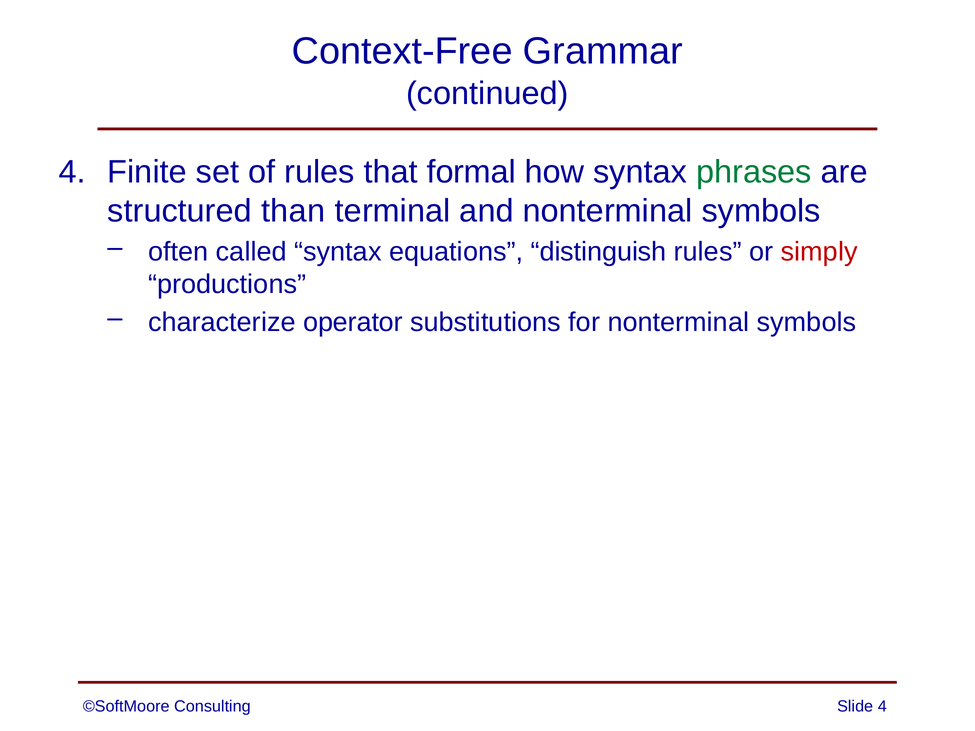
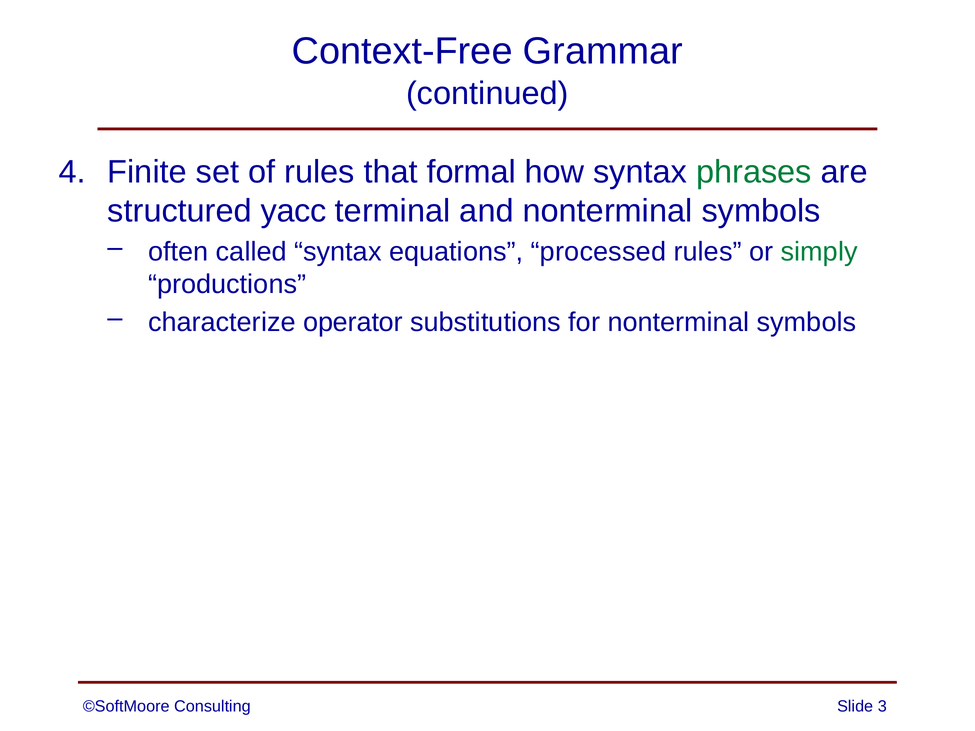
than: than -> yacc (294, 211)
distinguish: distinguish -> processed (598, 252)
simply colour: red -> green (819, 252)
Slide 4: 4 -> 3 (882, 706)
